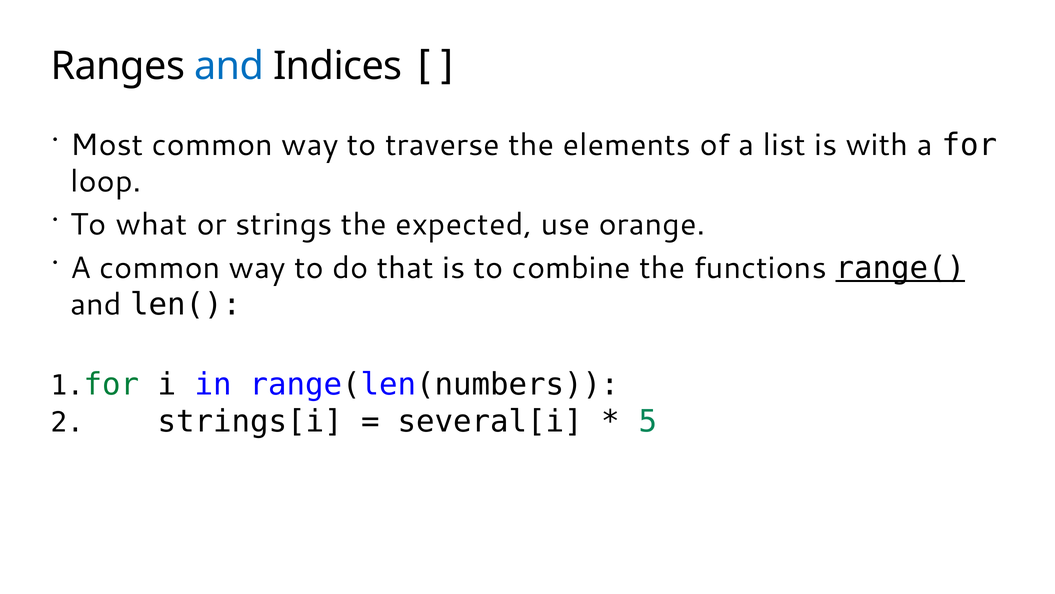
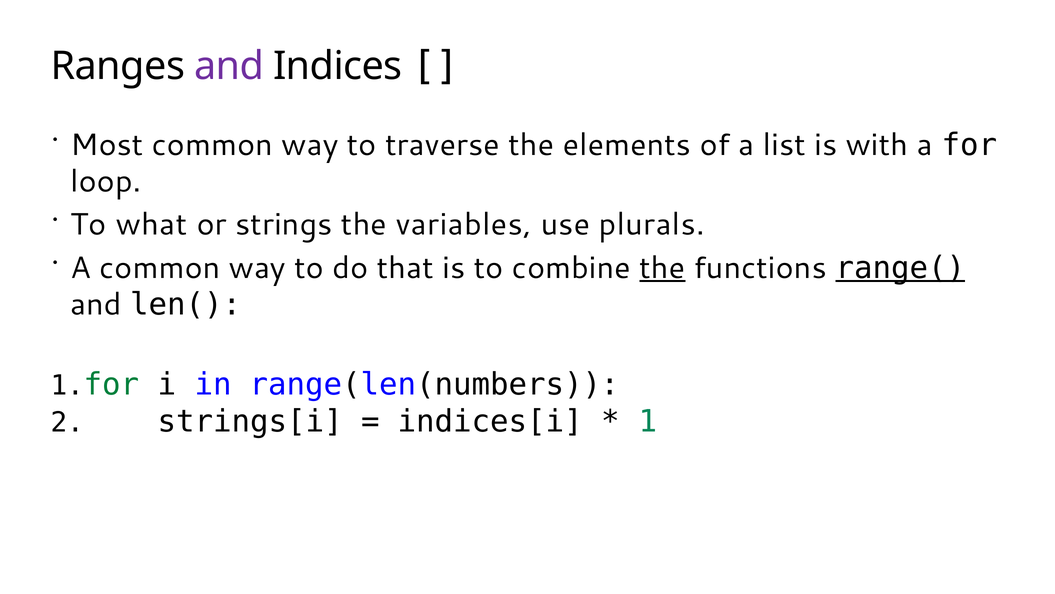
and colour: blue -> purple (229, 66)
expected: expected -> variables (464, 225)
orange: orange -> plurals (652, 225)
the underline: none -> present (662, 268)
several[i: several[i -> indices[i (490, 421)
5: 5 -> 1 (648, 421)
